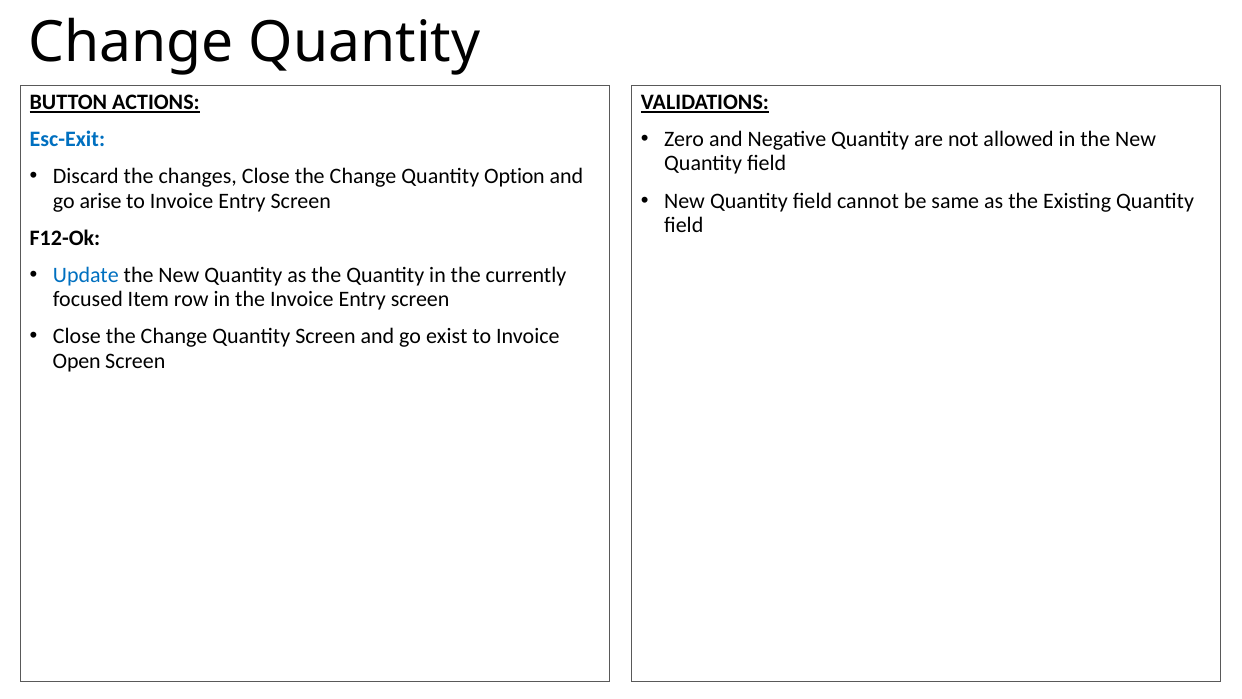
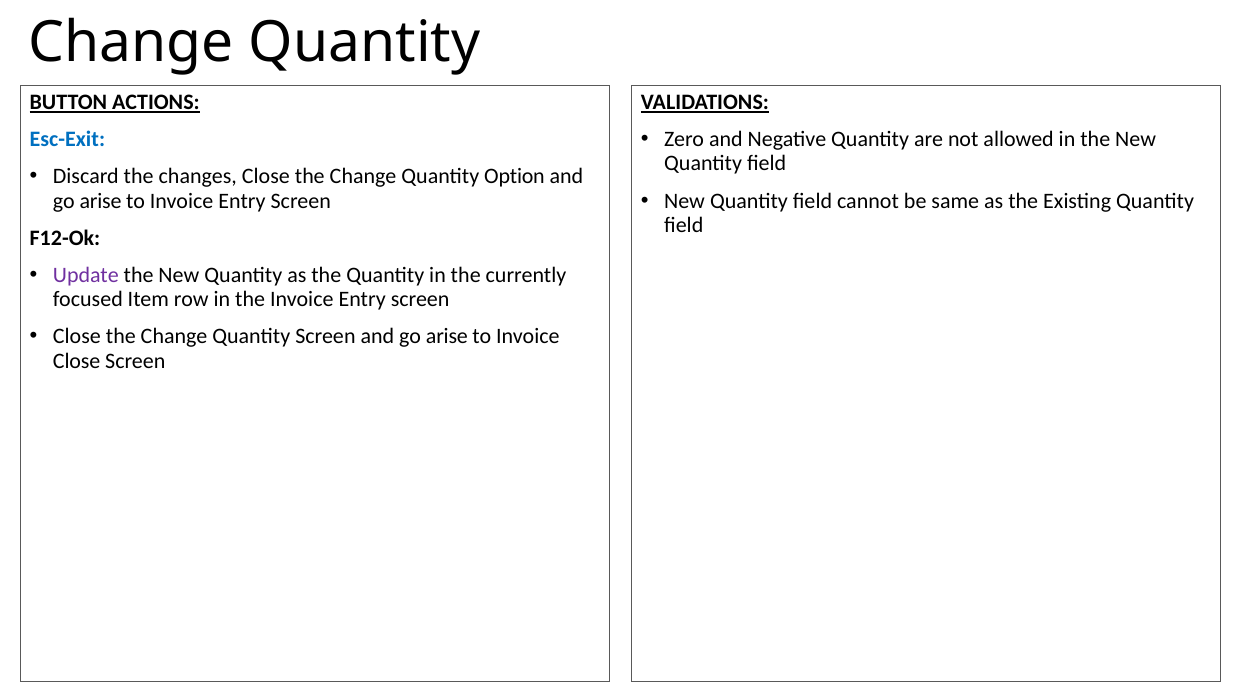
Update colour: blue -> purple (86, 275)
Screen and go exist: exist -> arise (447, 336)
Open: Open -> Close (77, 361)
